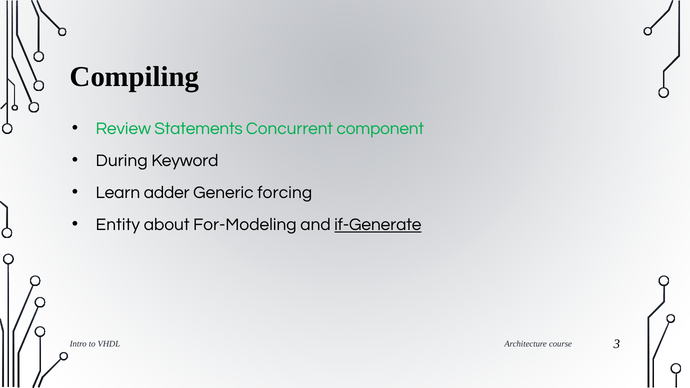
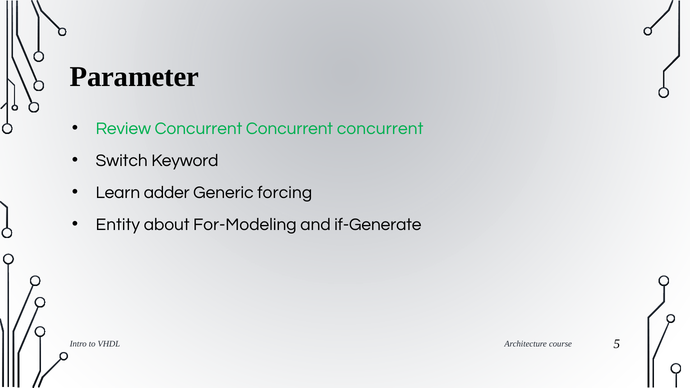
Compiling: Compiling -> Parameter (134, 77)
Review Statements: Statements -> Concurrent (198, 129)
component: component -> concurrent (380, 129)
During: During -> Switch (122, 161)
if-Generate underline: present -> none (378, 225)
3: 3 -> 5 (617, 344)
